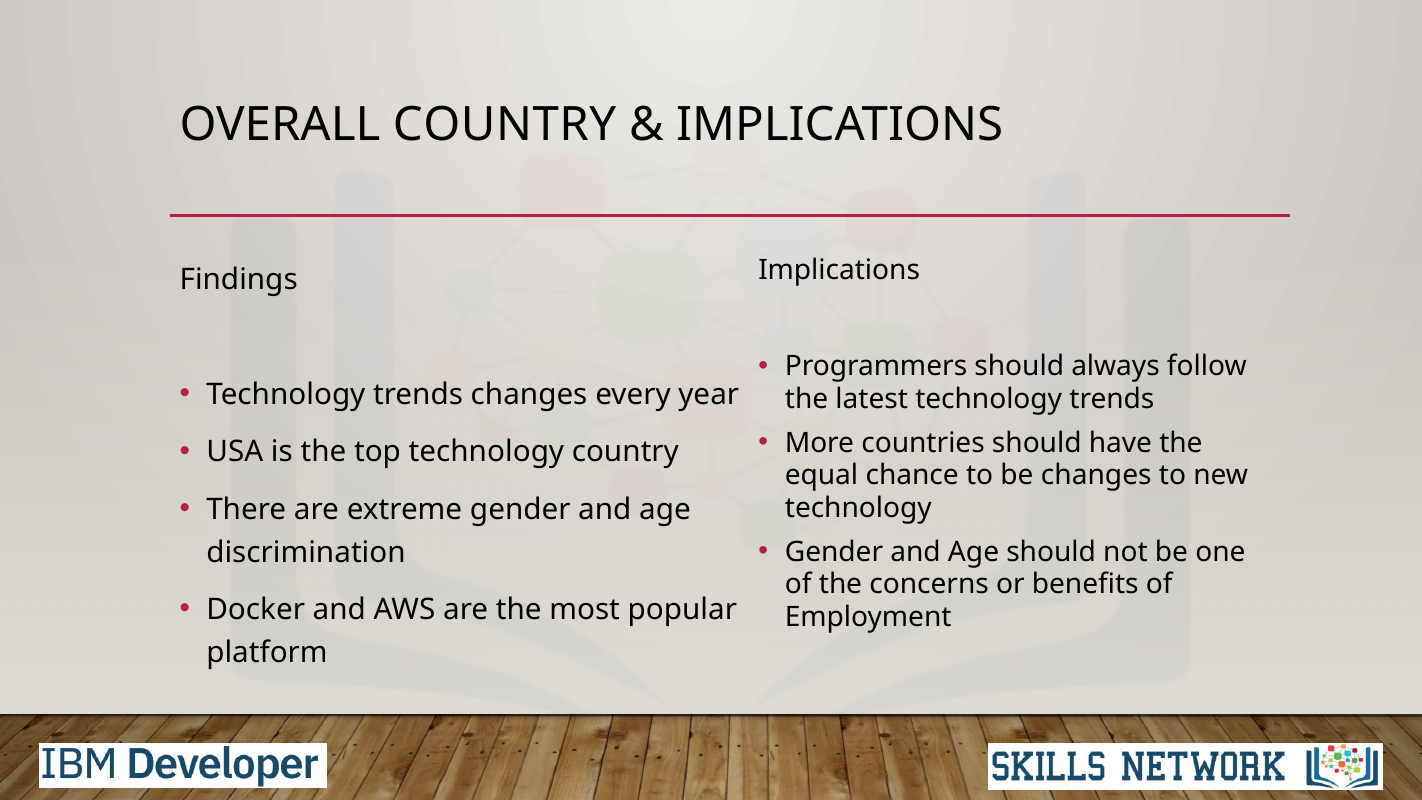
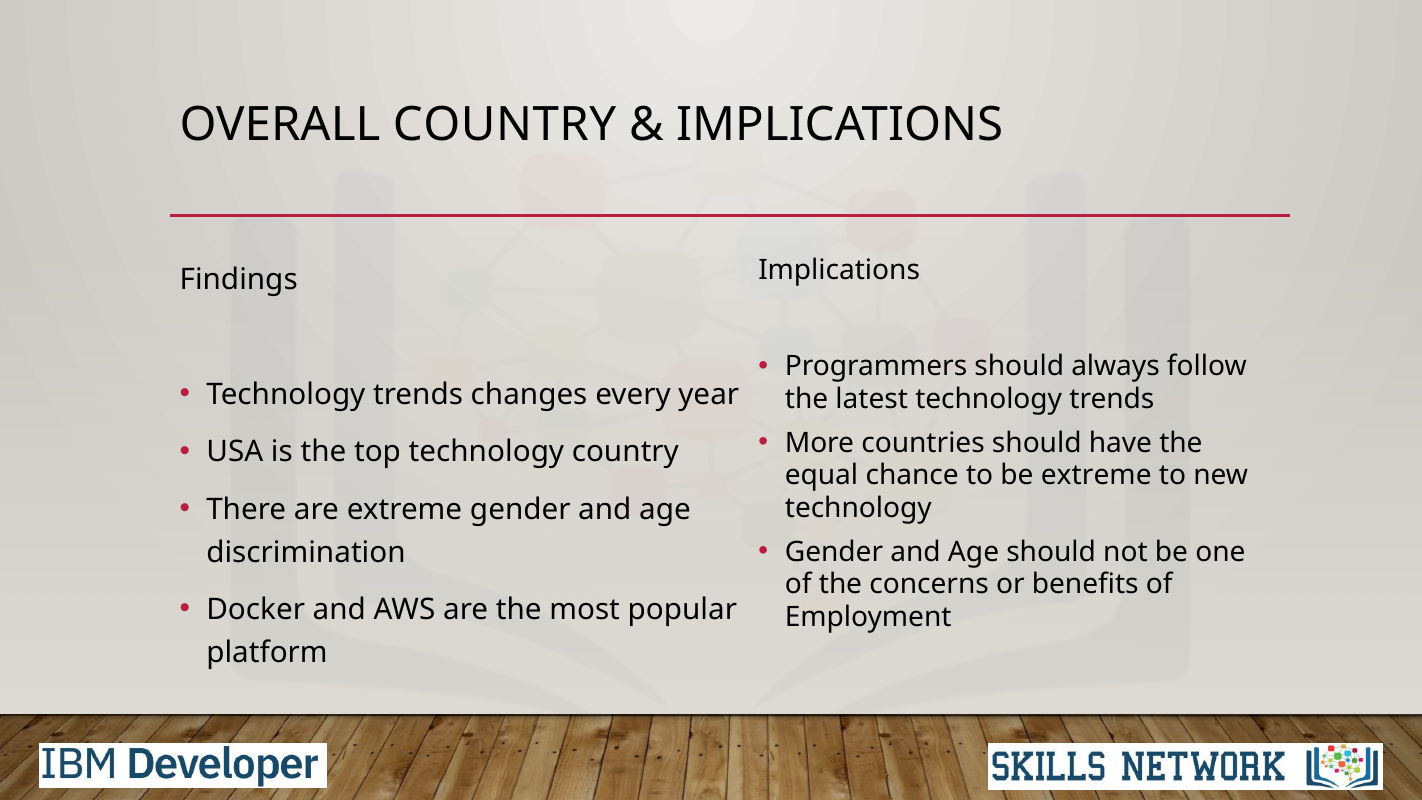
be changes: changes -> extreme (1096, 475)
